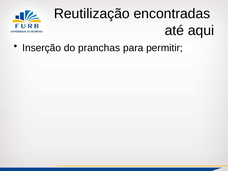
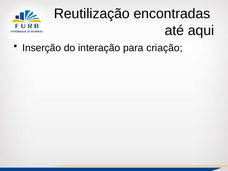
pranchas: pranchas -> interação (99, 48)
permitir: permitir -> criação (164, 48)
